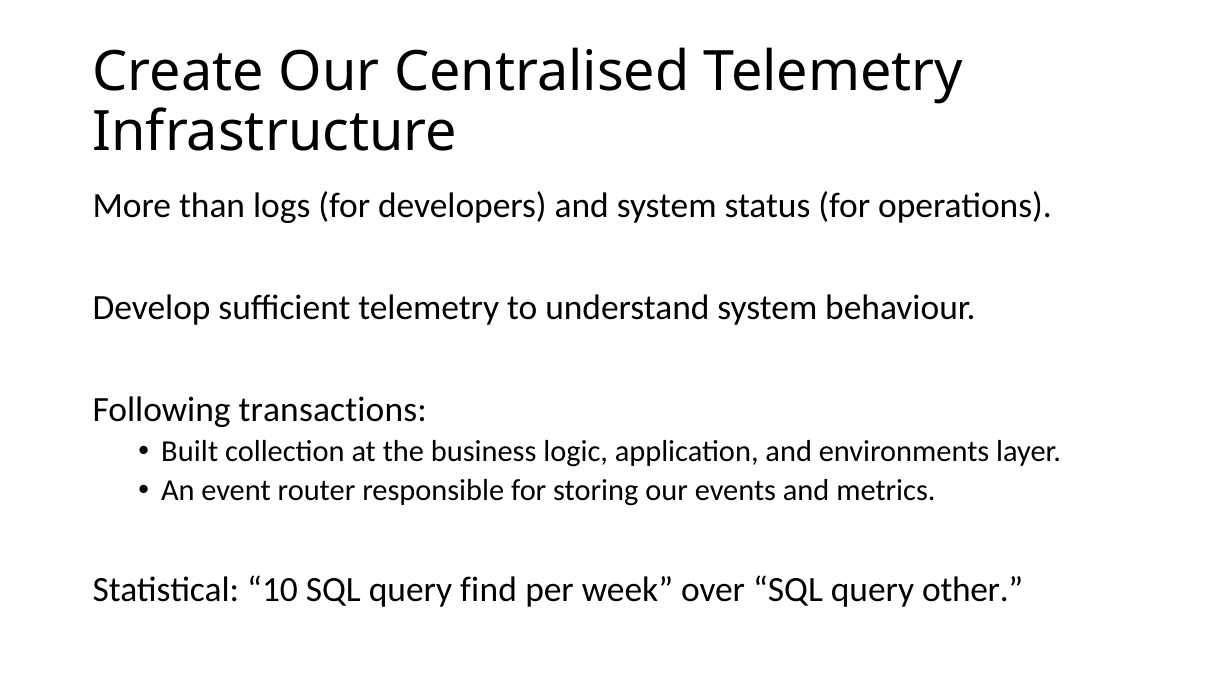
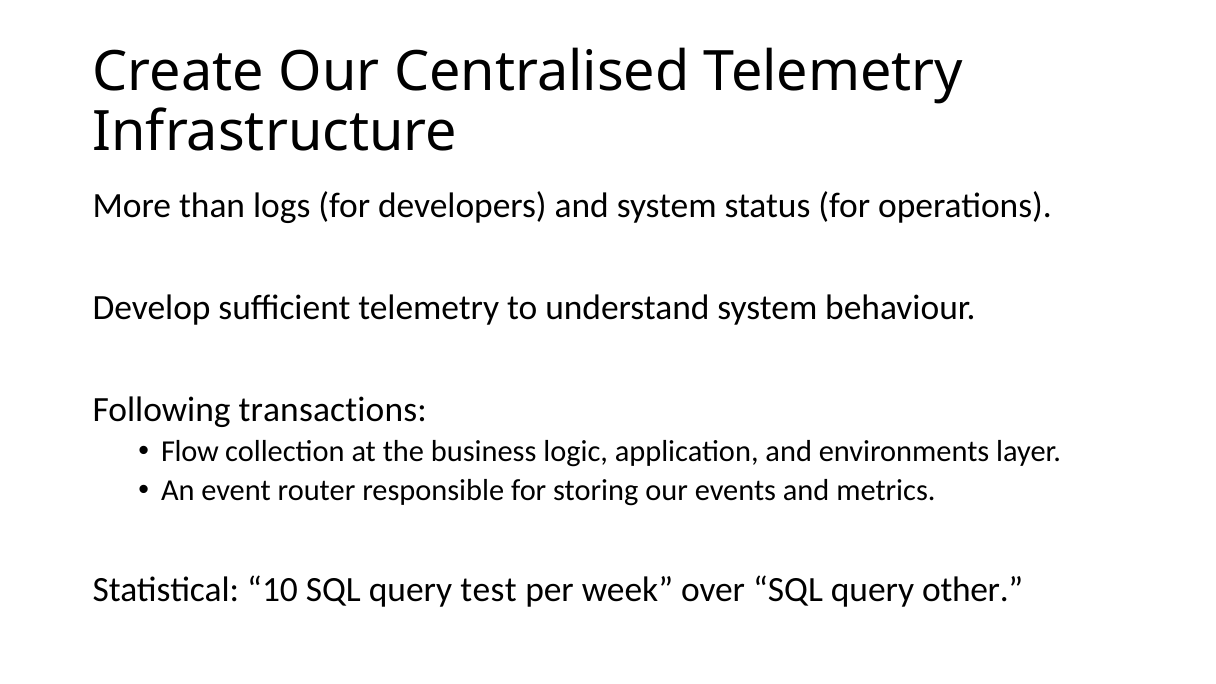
Built: Built -> Flow (190, 451)
find: find -> test (489, 590)
